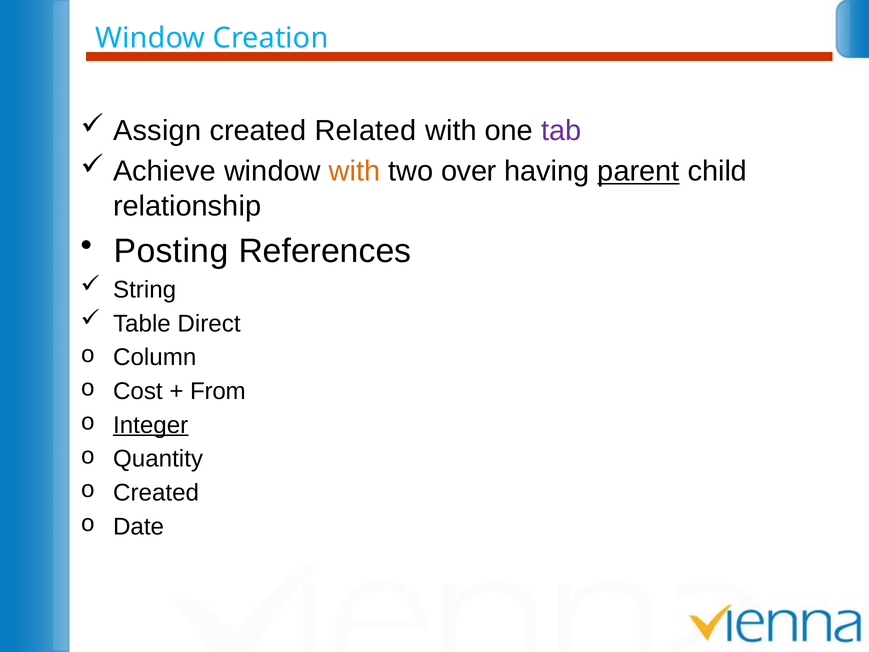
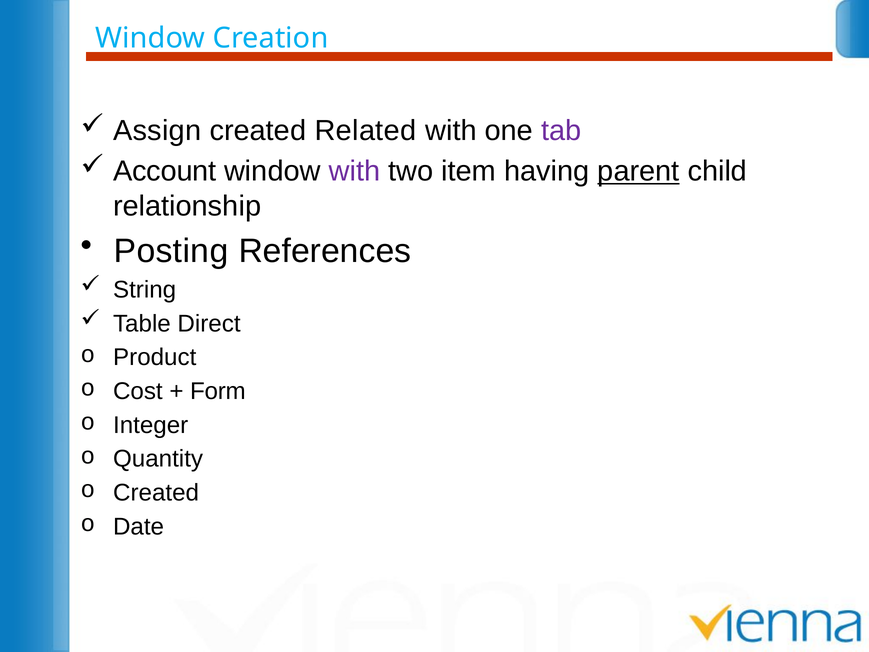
Achieve: Achieve -> Account (165, 171)
with colour: orange -> purple (354, 171)
over: over -> item (469, 171)
Column: Column -> Product (155, 357)
From: From -> Form (218, 391)
Integer underline: present -> none (151, 425)
